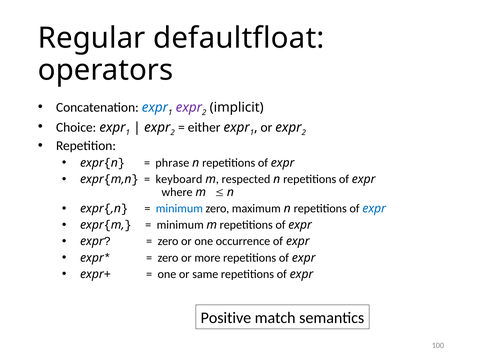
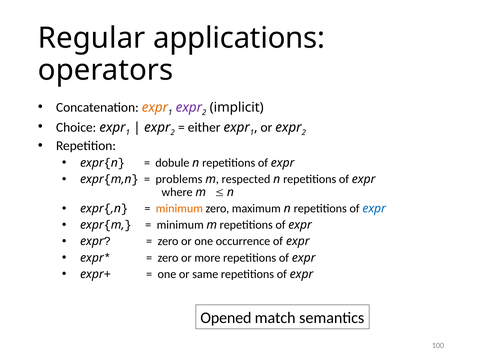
defaultfloat: defaultfloat -> applications (239, 38)
expr colour: blue -> orange (155, 107)
phrase: phrase -> dobule (172, 163)
keyboard: keyboard -> problems (179, 179)
minimum colour: blue -> orange (179, 208)
Positive: Positive -> Opened (226, 318)
